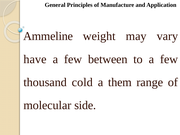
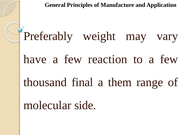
Ammeline: Ammeline -> Preferably (48, 36)
between: between -> reaction (108, 59)
cold: cold -> final (82, 82)
